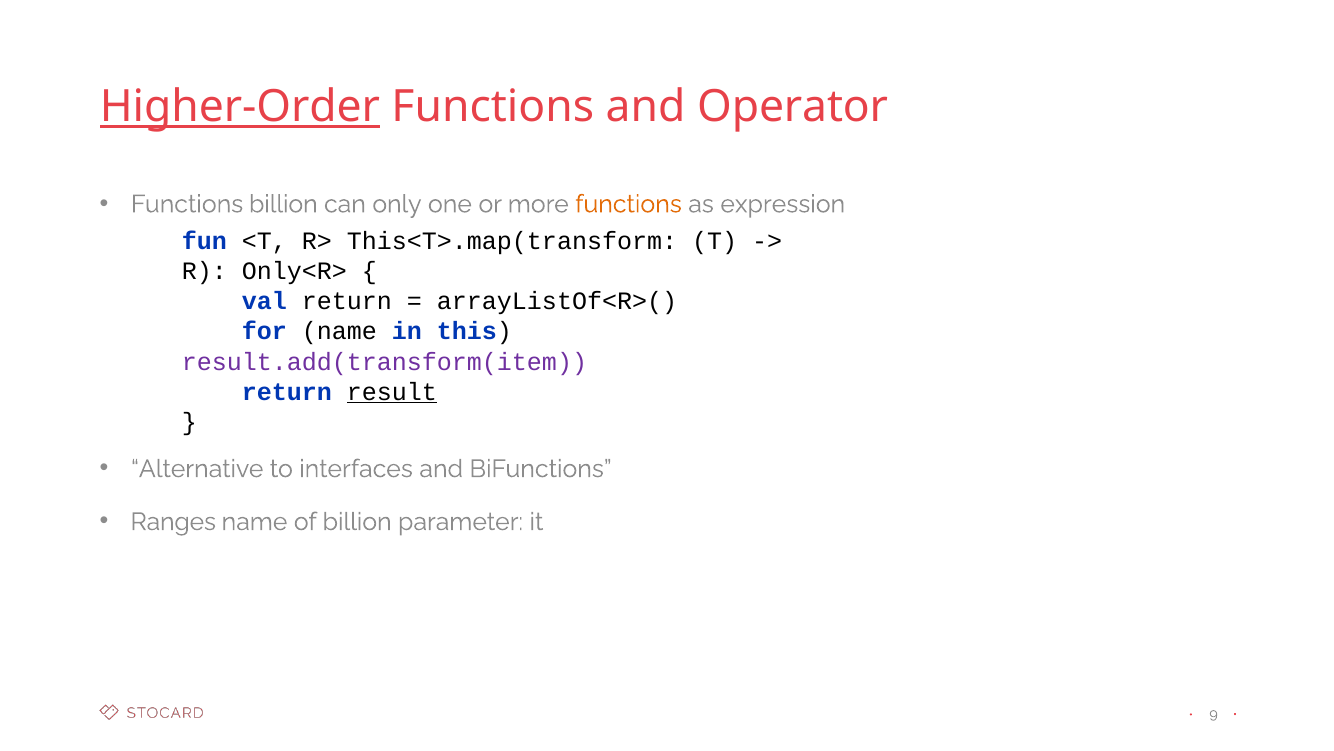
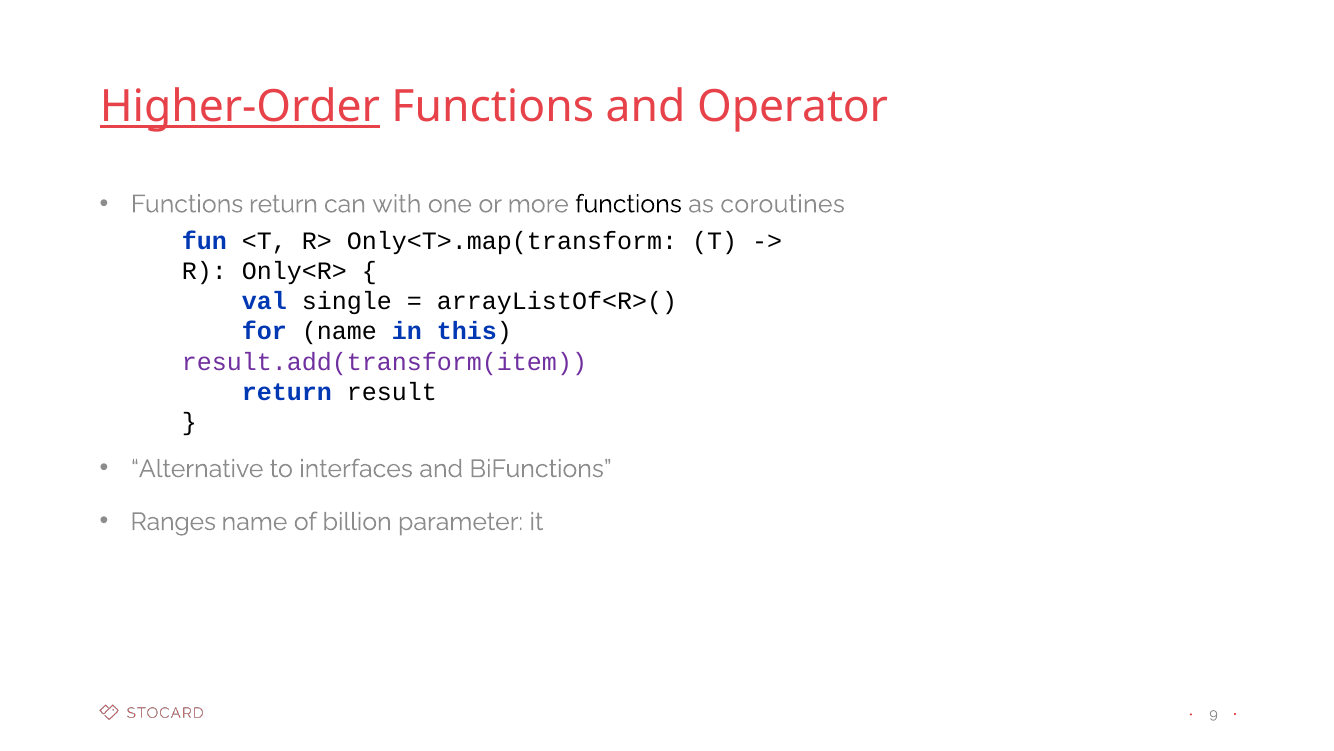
Functions billion: billion -> return (283, 204)
only: only -> with (397, 204)
functions colour: orange -> black (629, 204)
expression: expression -> coroutines (783, 204)
This<T>.map(transform: This<T>.map(transform -> Only<T>.map(transform (512, 241)
val return: return -> single (347, 301)
result underline: present -> none (392, 391)
